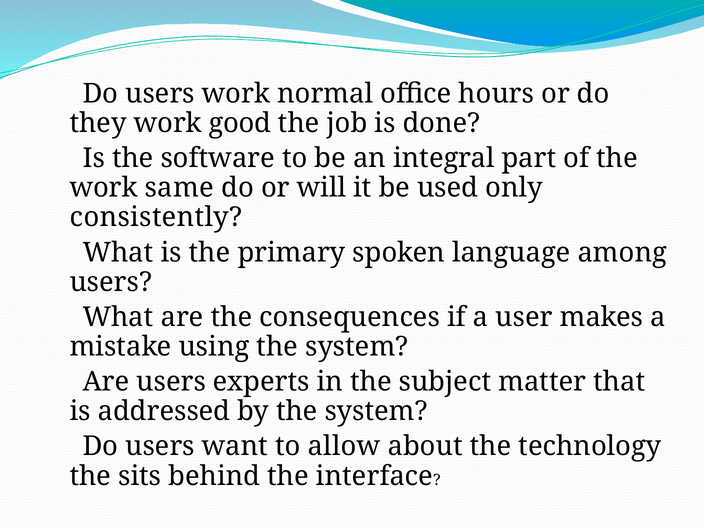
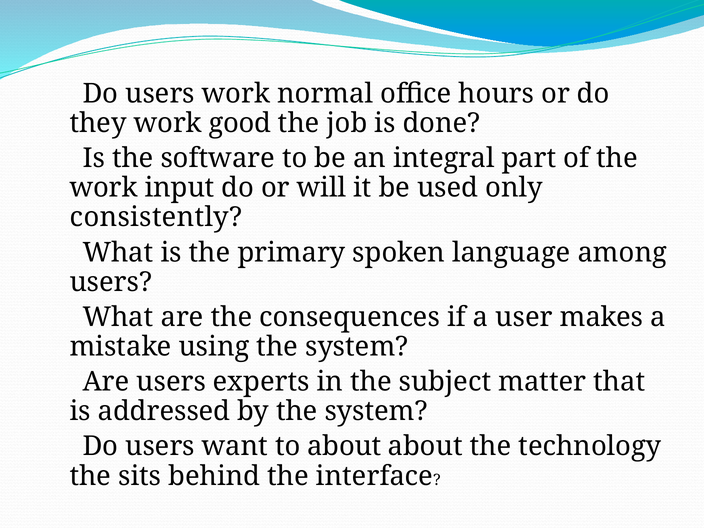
same: same -> input (180, 188)
to allow: allow -> about (344, 446)
